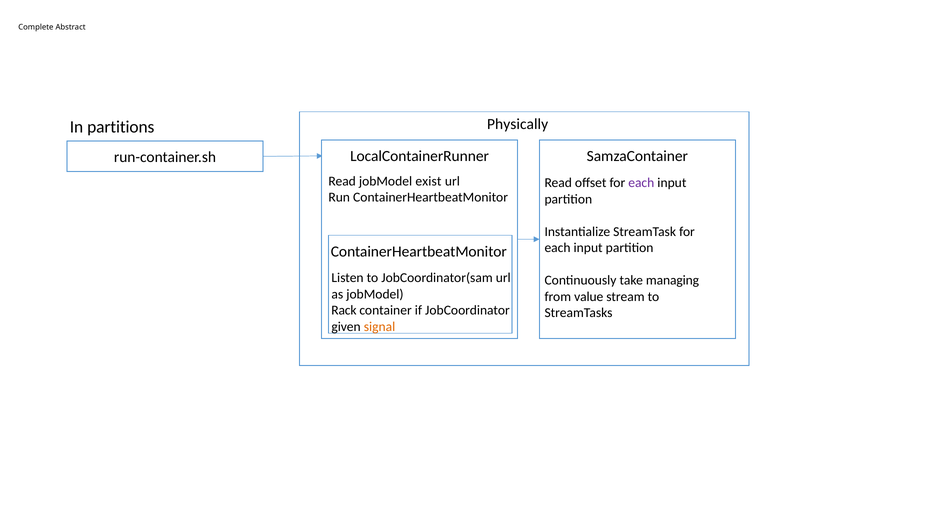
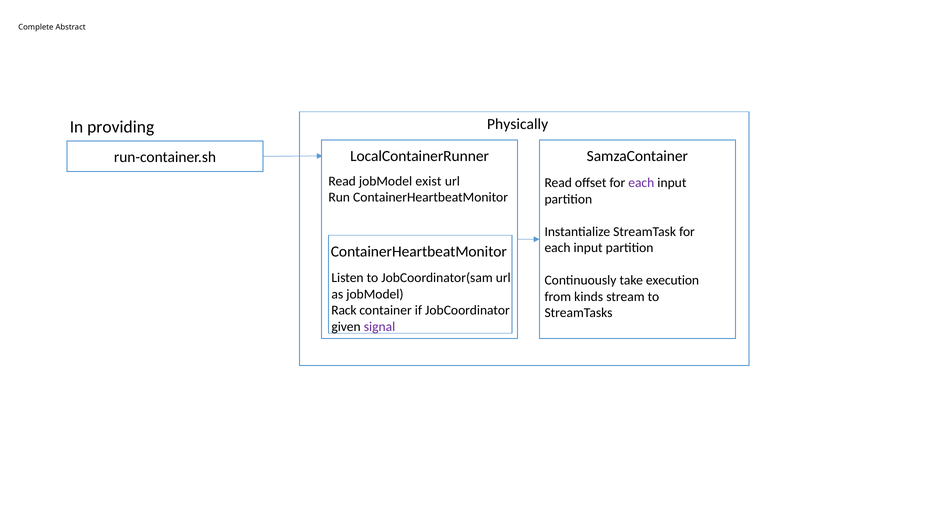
partitions: partitions -> providing (121, 127)
managing: managing -> execution (673, 281)
value: value -> kinds (589, 297)
signal colour: orange -> purple (380, 327)
